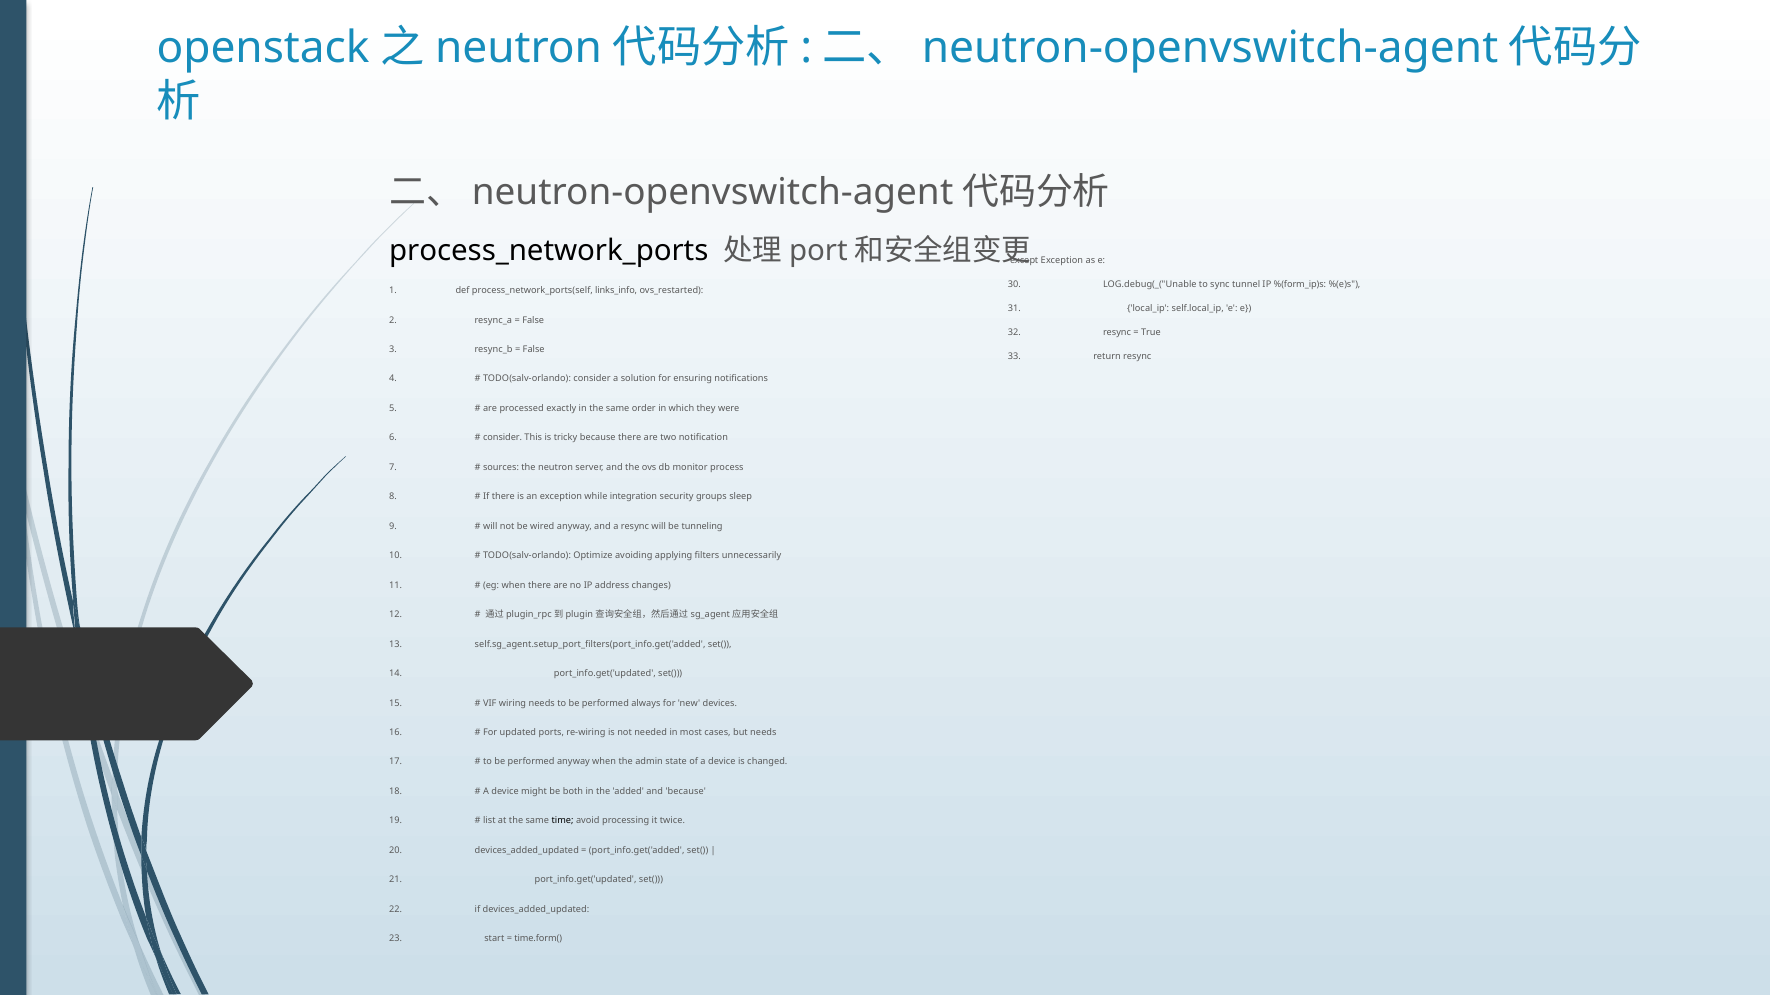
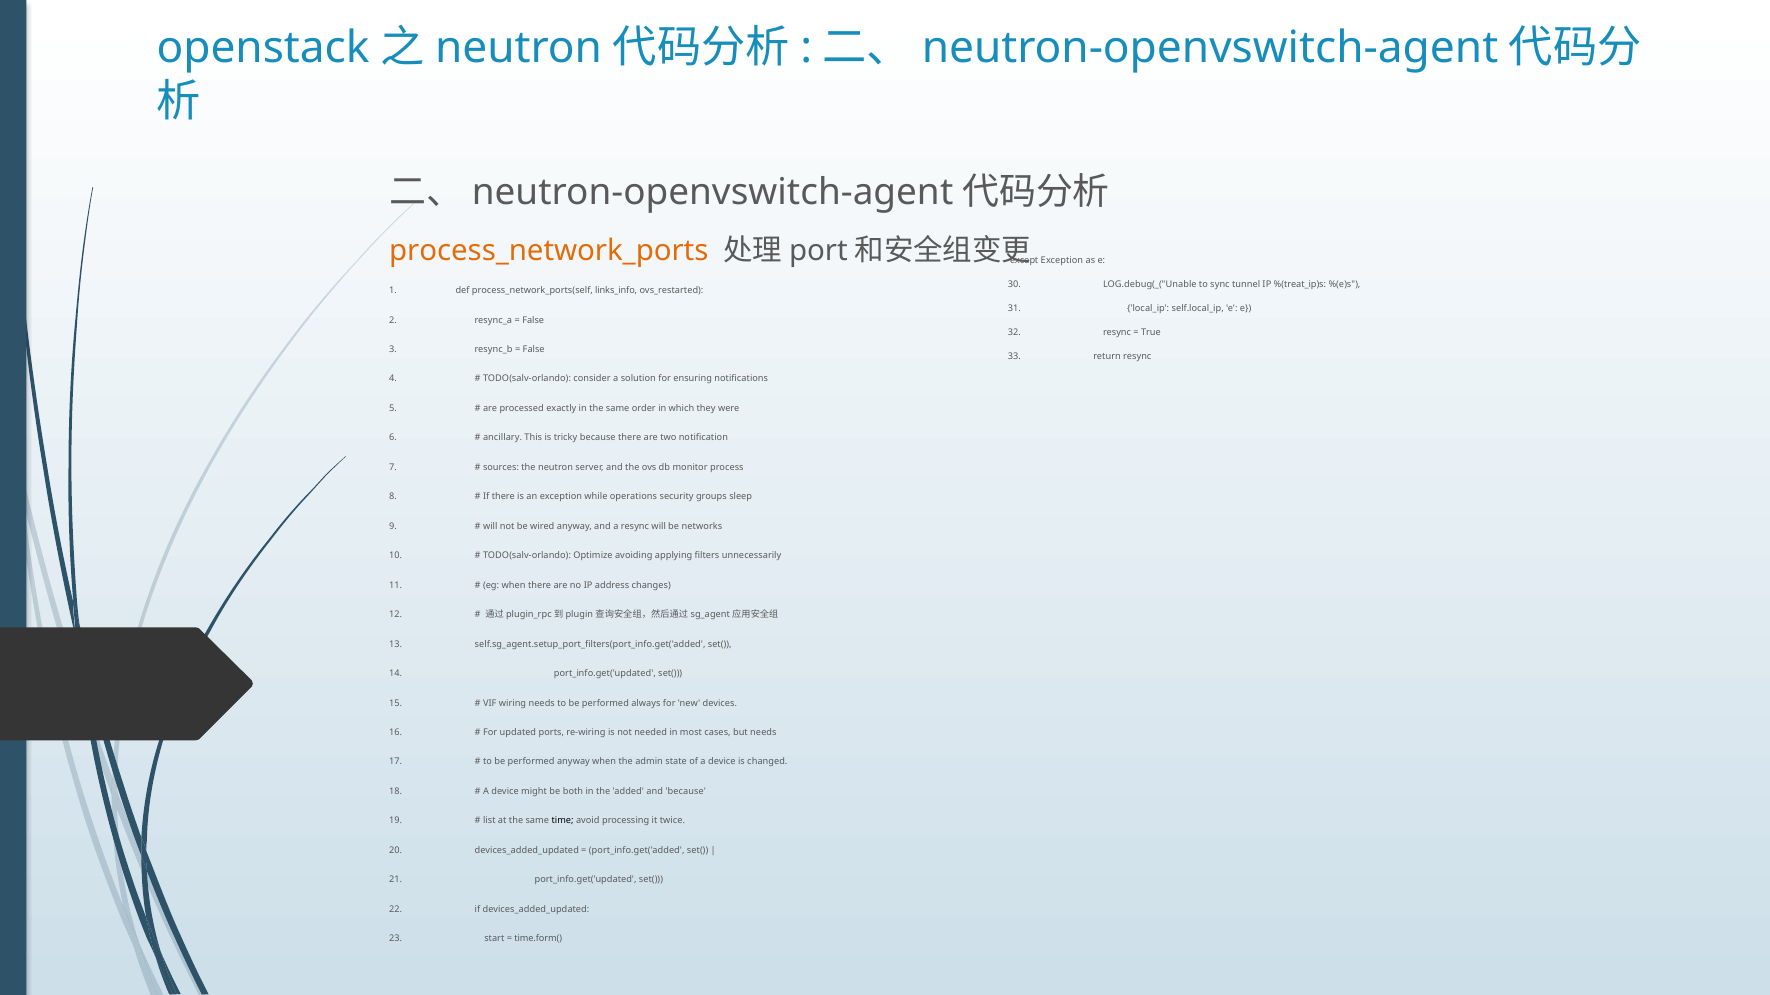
process_network_ports colour: black -> orange (549, 250)
%(form_ip)s: %(form_ip)s -> %(treat_ip)s (1300, 285)
consider: consider -> ancillary (503, 438)
integration: integration -> operations (633, 497)
tunneling: tunneling -> networks (702, 527)
